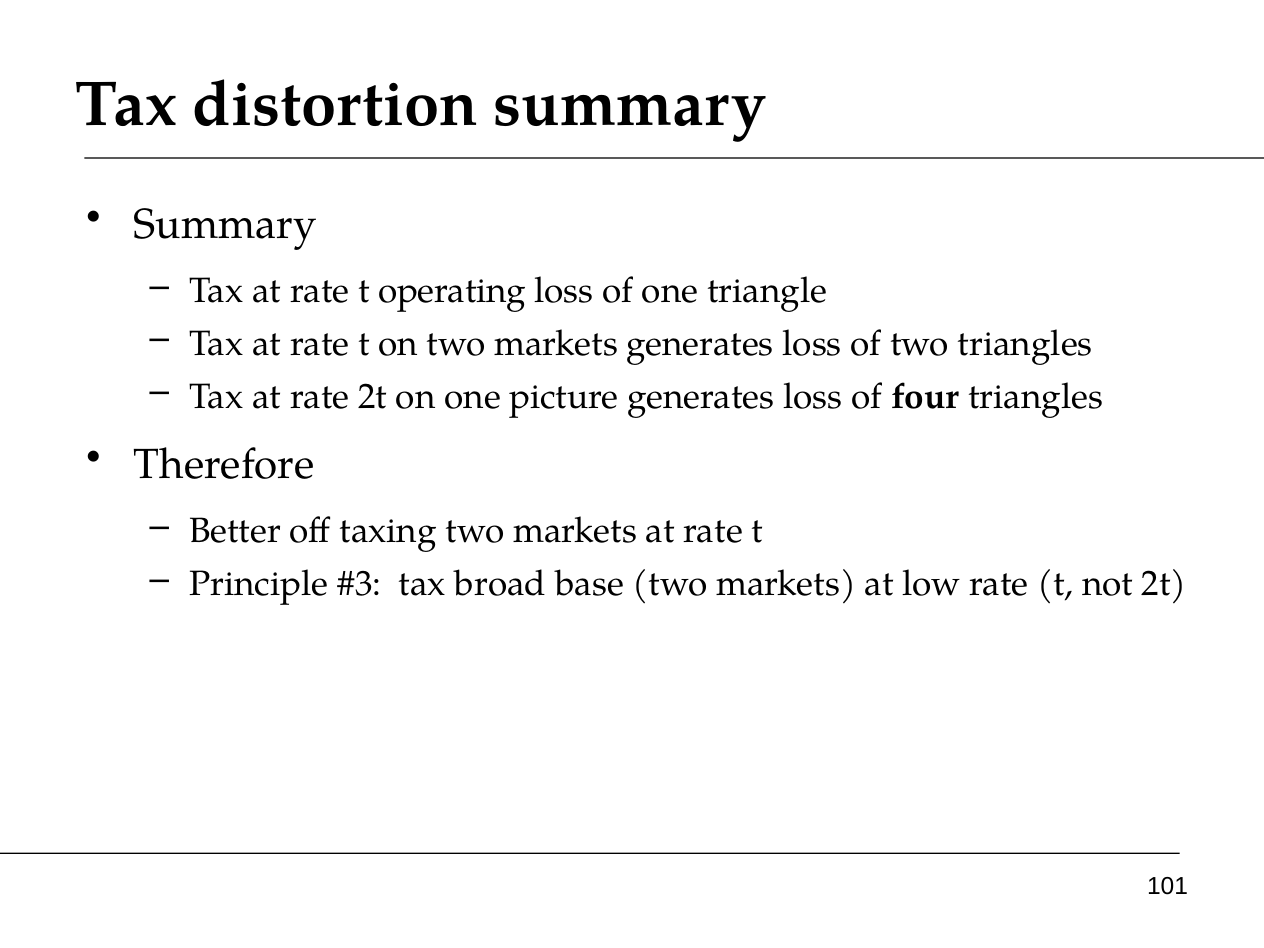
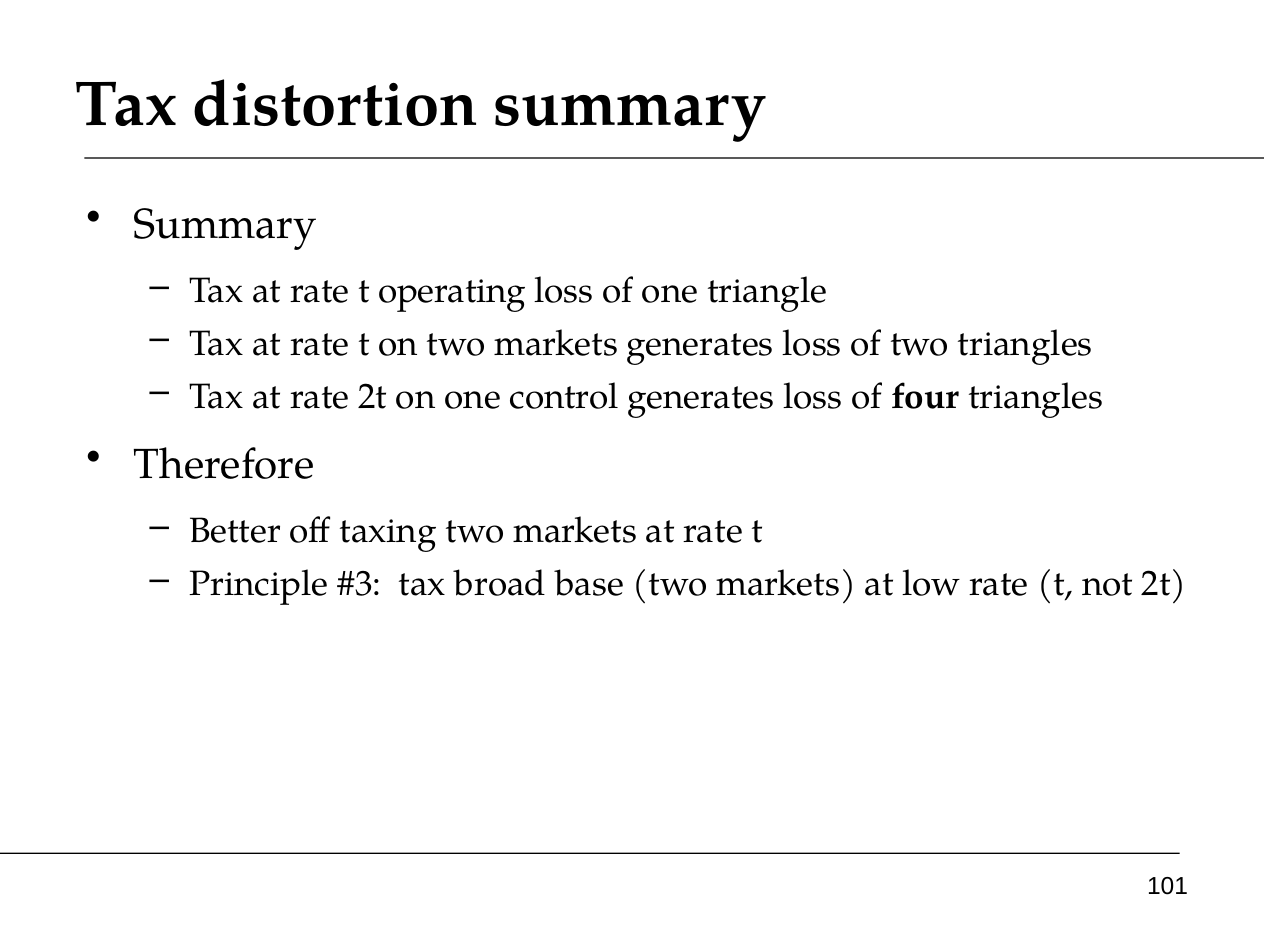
picture: picture -> control (564, 397)
